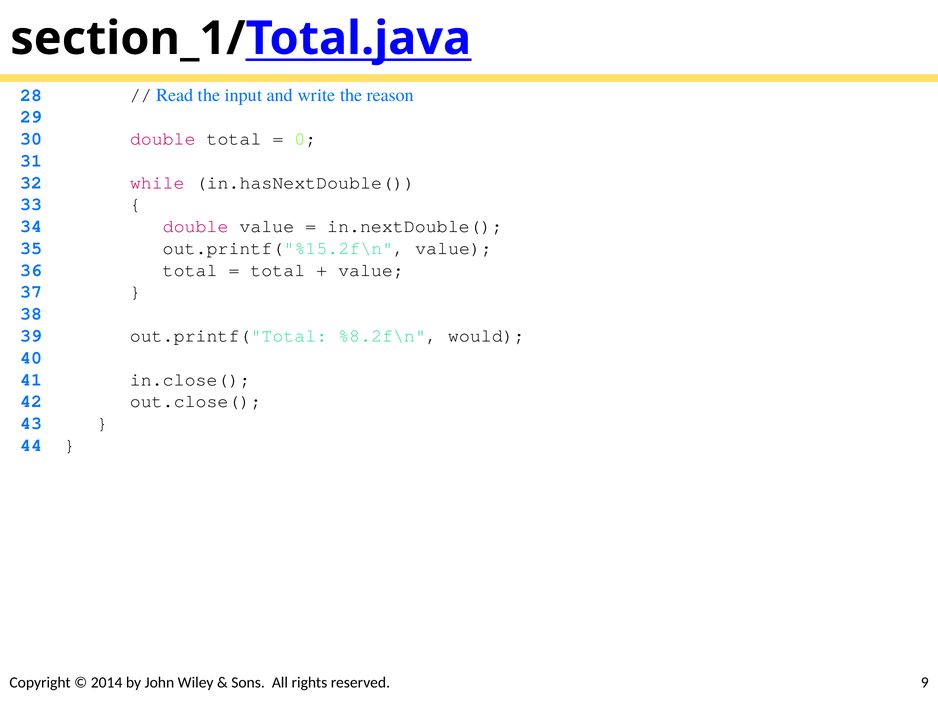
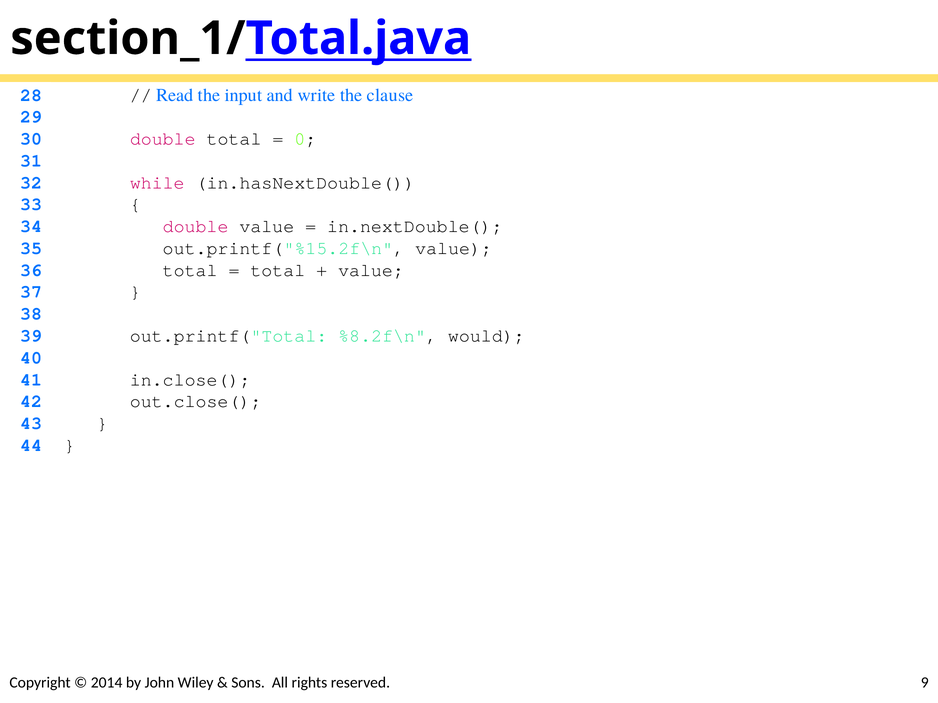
reason: reason -> clause (390, 95)
